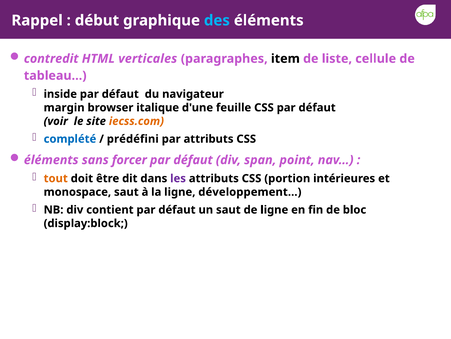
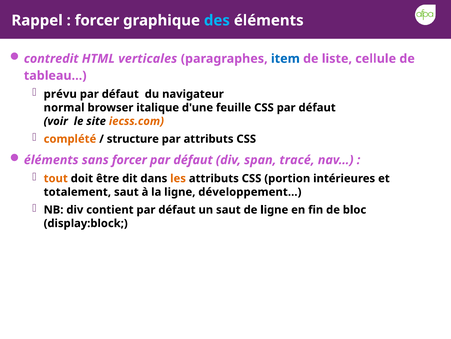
début: début -> forcer (97, 20)
item colour: black -> blue (285, 59)
inside: inside -> prévu (60, 94)
margin: margin -> normal (64, 107)
complété colour: blue -> orange (70, 139)
prédéfini: prédéfini -> structure (133, 139)
point: point -> tracé (297, 160)
les colour: purple -> orange (178, 178)
monospace: monospace -> totalement (77, 192)
